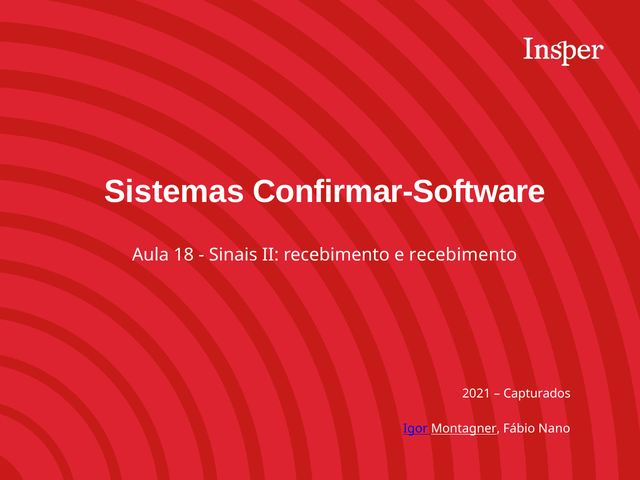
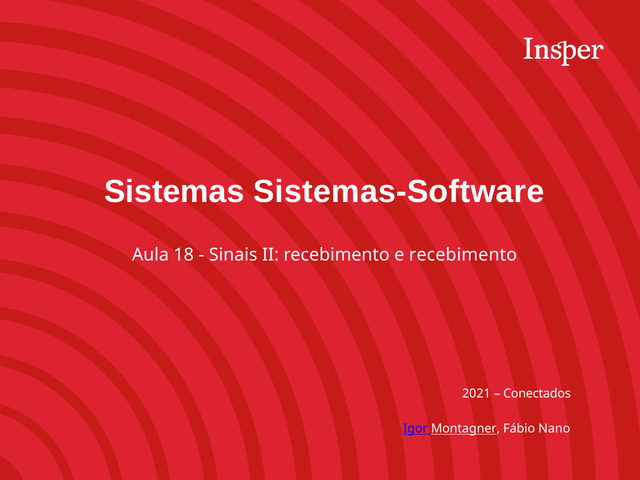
Confirmar-Software: Confirmar-Software -> Sistemas-Software (399, 191)
Capturados: Capturados -> Conectados (537, 394)
